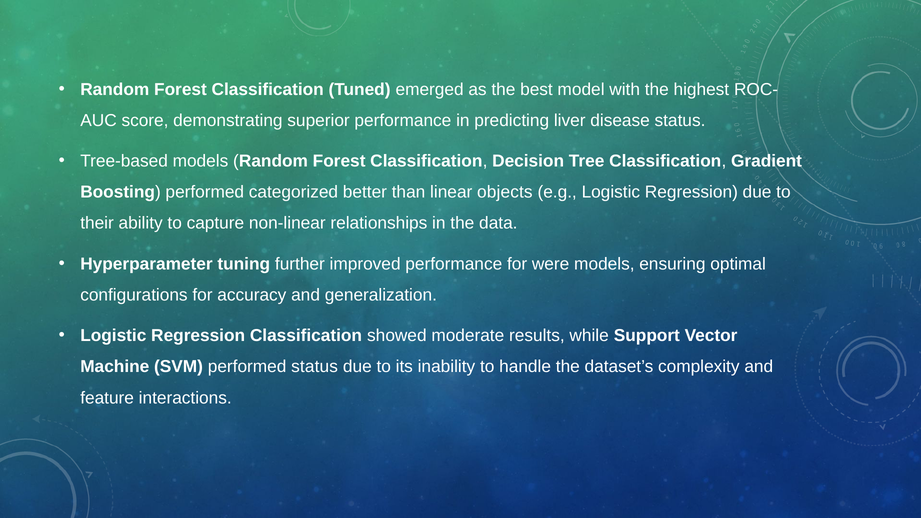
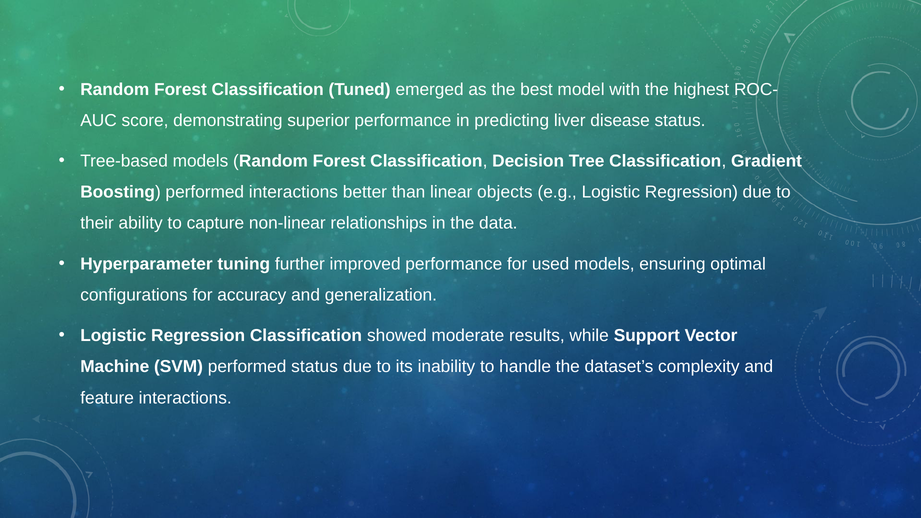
performed categorized: categorized -> interactions (293, 192)
were: were -> used (551, 264)
